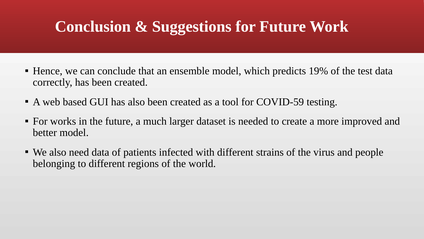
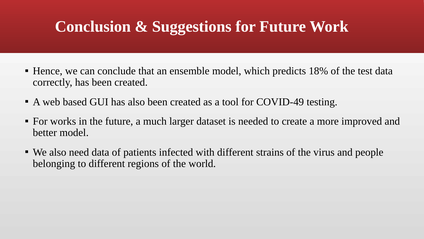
19%: 19% -> 18% (318, 71)
COVID-59: COVID-59 -> COVID-49 (280, 102)
